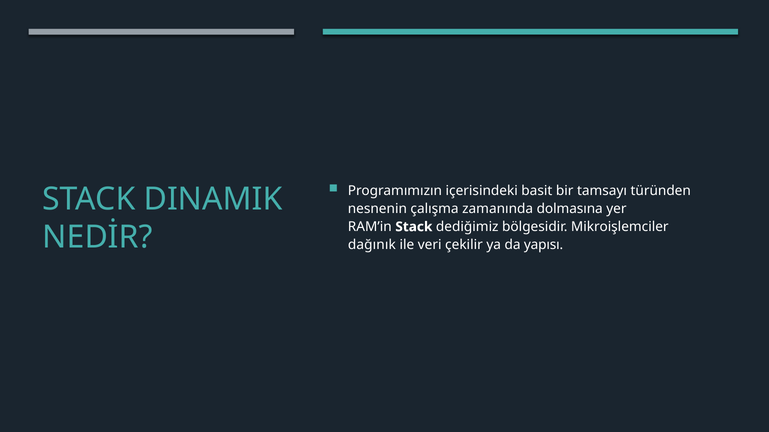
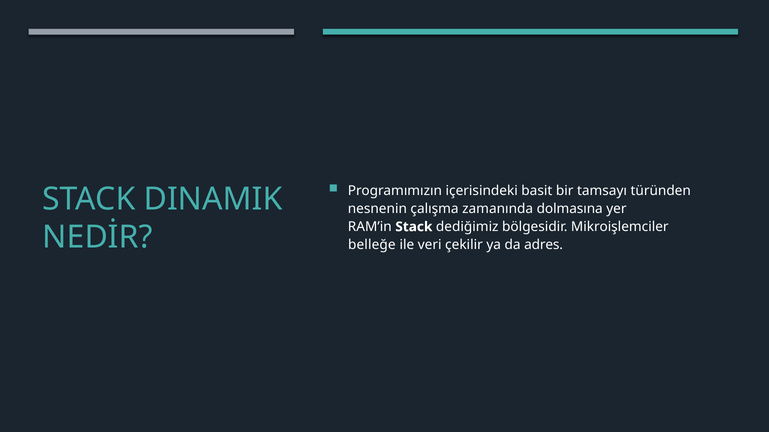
dağınık: dağınık -> belleğe (372, 245)
yapısı: yapısı -> adres (544, 245)
